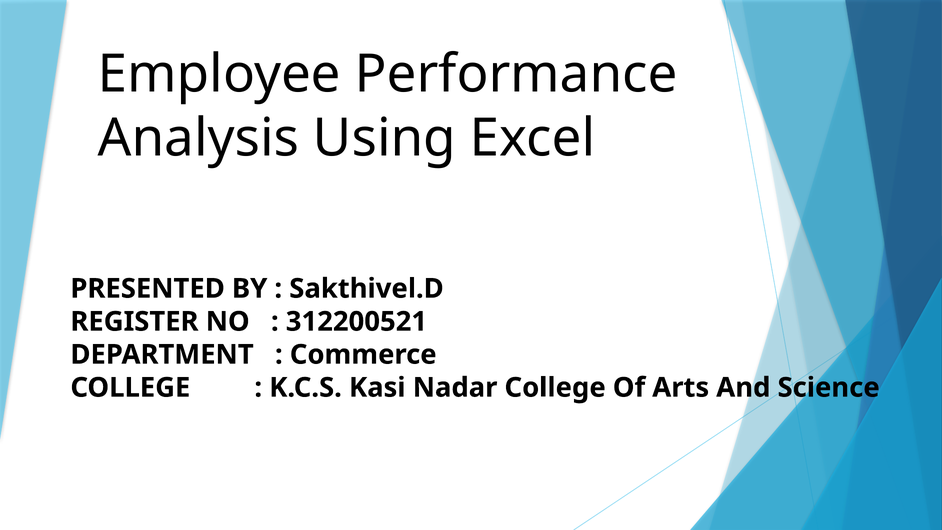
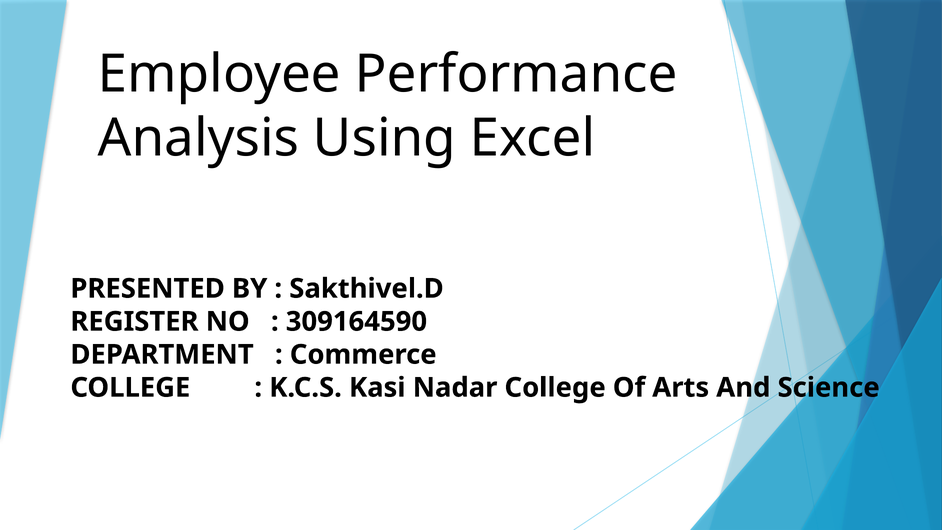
312200521: 312200521 -> 309164590 (356, 322)
